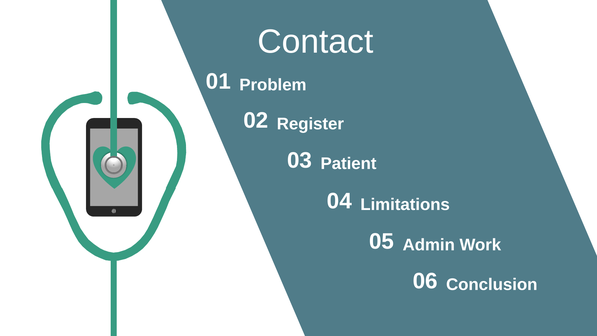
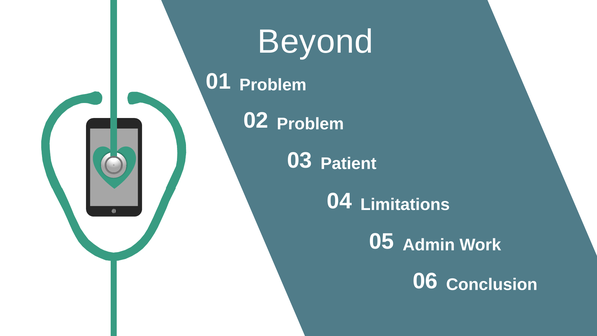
Contact: Contact -> Beyond (315, 42)
Register: Register -> Problem (310, 124)
